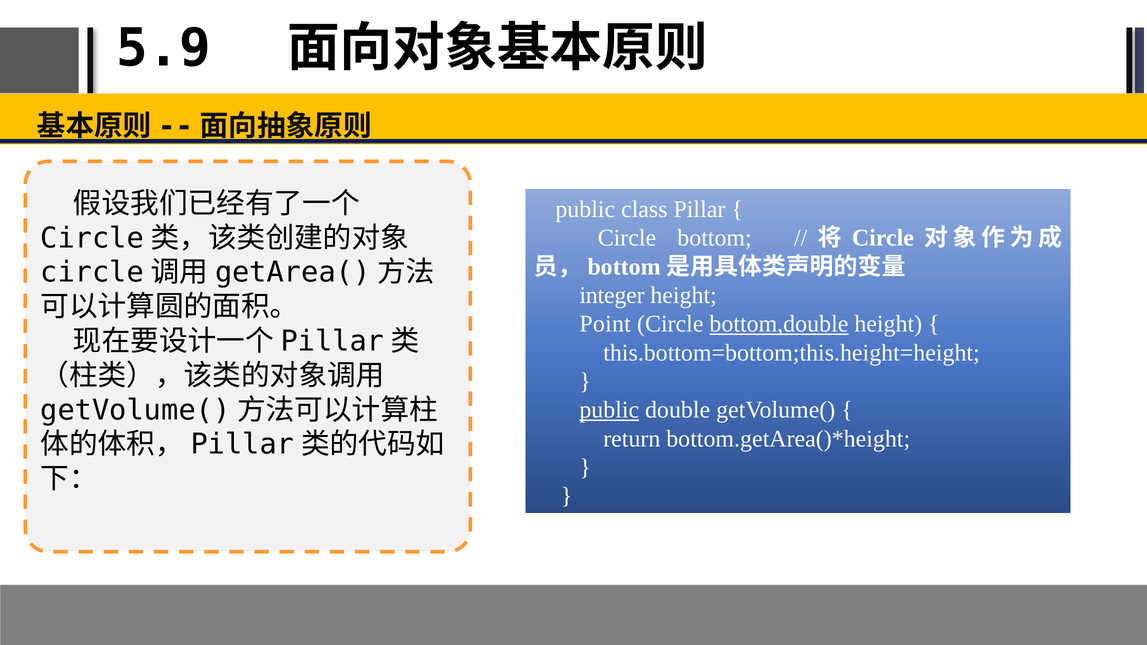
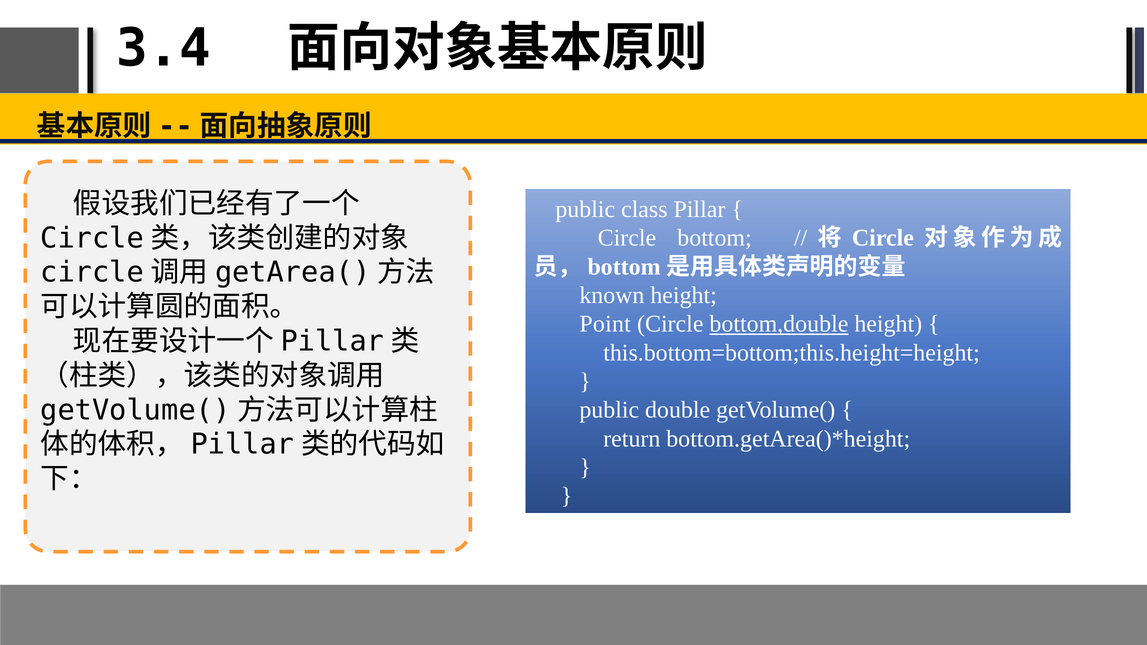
5.9: 5.9 -> 3.4 (164, 48)
integer: integer -> known (612, 295)
public underline: present -> none (609, 410)
